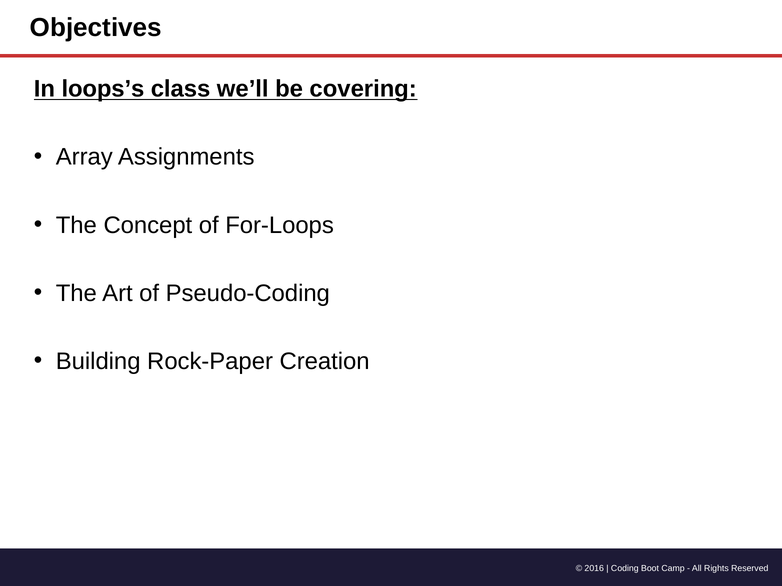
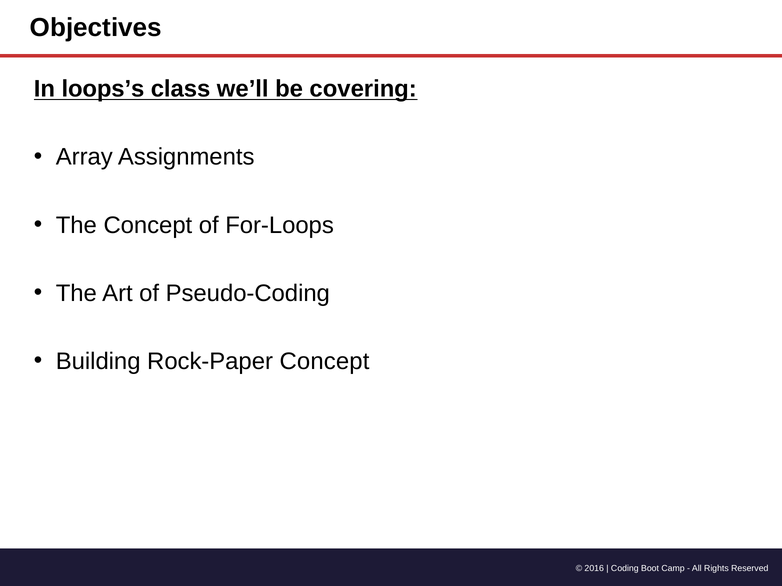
Rock-Paper Creation: Creation -> Concept (324, 362)
